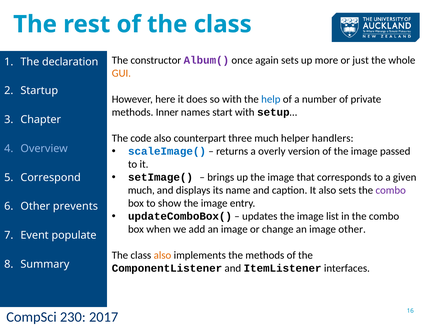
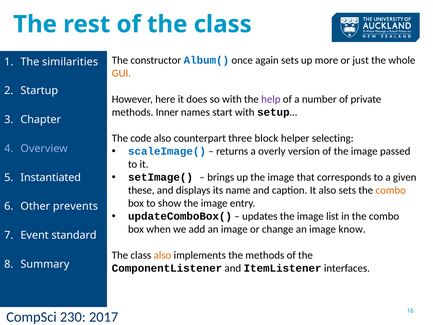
Album( colour: purple -> blue (206, 60)
declaration: declaration -> similarities (70, 62)
help colour: blue -> purple (271, 99)
three much: much -> block (266, 138)
handlers: handlers -> selecting (333, 138)
Correspond: Correspond -> Instantiated (51, 177)
much: much -> these (141, 190)
combo colour: purple -> orange (391, 190)
image other: other -> know (352, 229)
populate: populate -> standard (74, 235)
